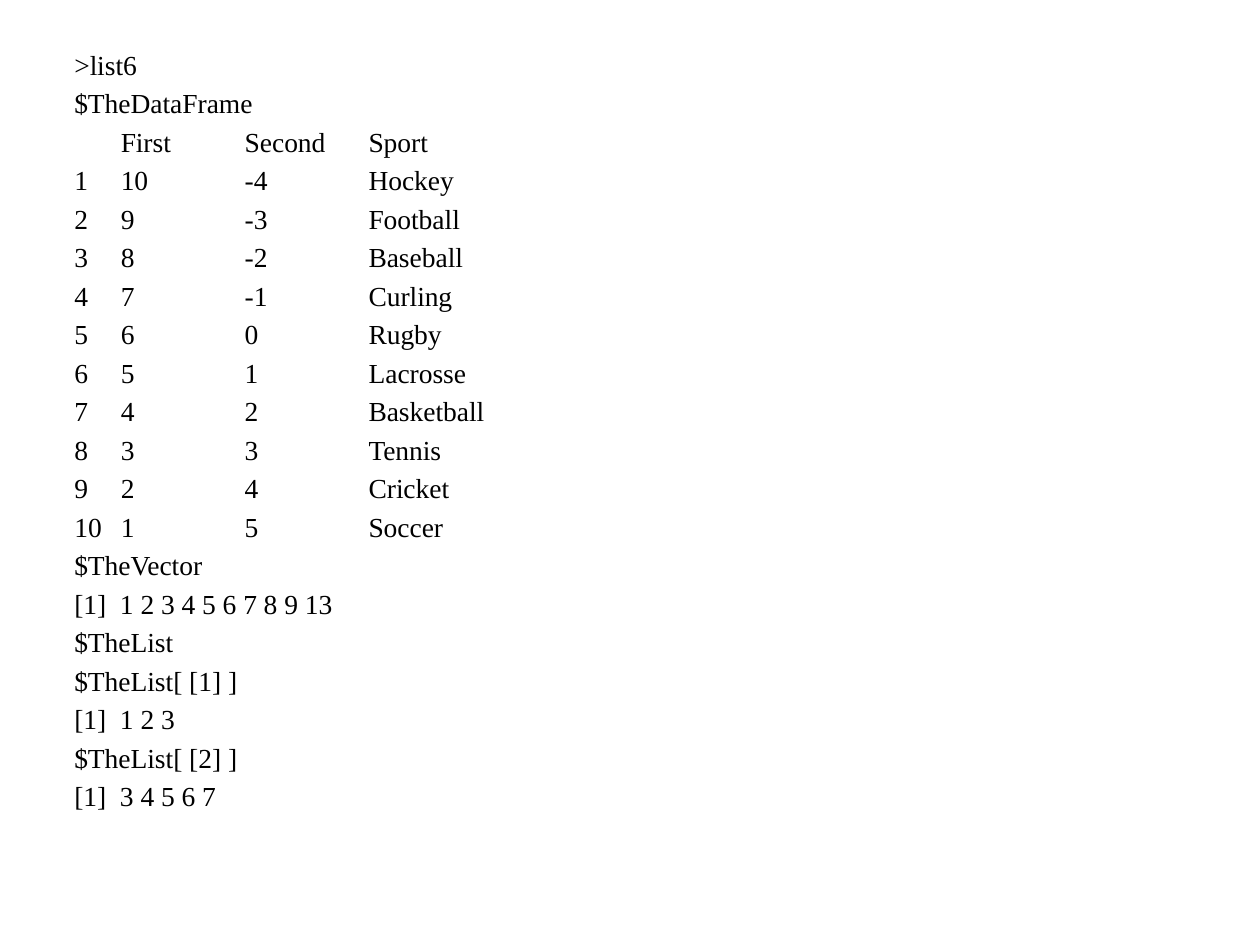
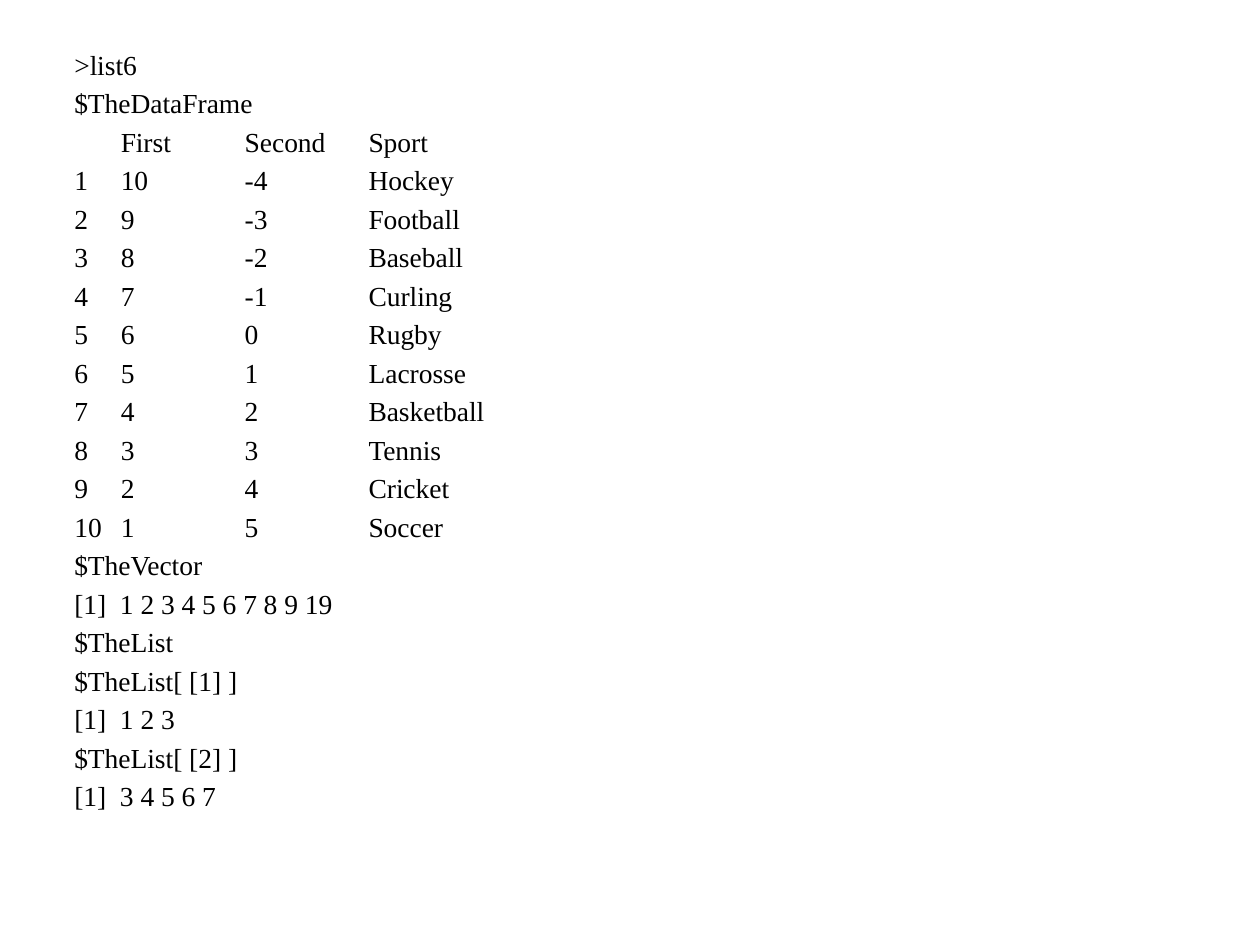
13: 13 -> 19 (319, 605)
